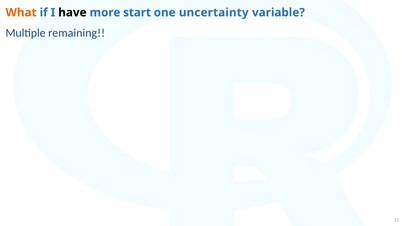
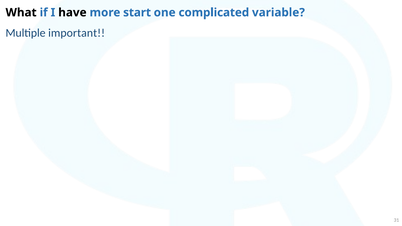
What colour: orange -> black (21, 13)
uncertainty: uncertainty -> complicated (214, 13)
remaining: remaining -> important (77, 33)
